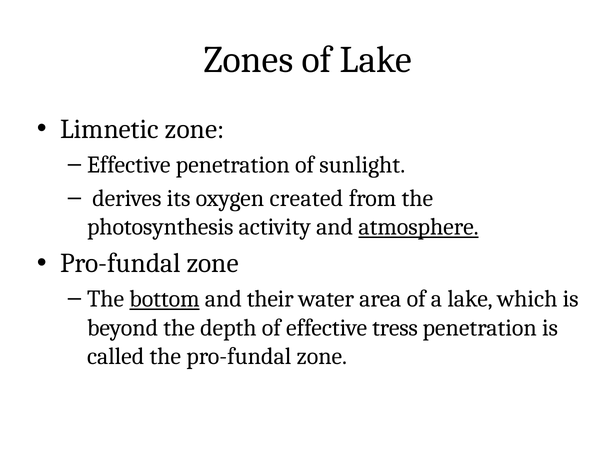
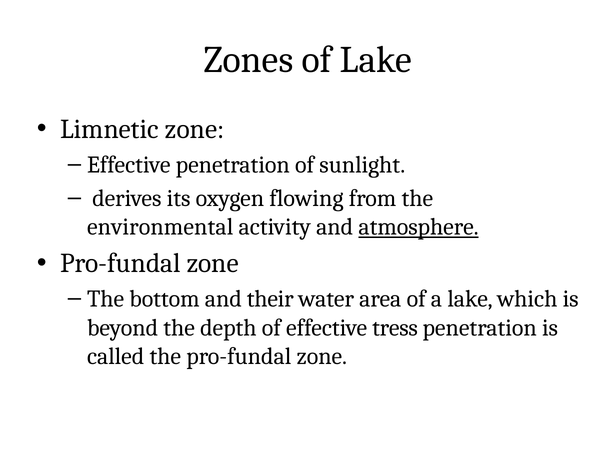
created: created -> flowing (306, 198)
photosynthesis: photosynthesis -> environmental (160, 227)
bottom underline: present -> none (164, 299)
